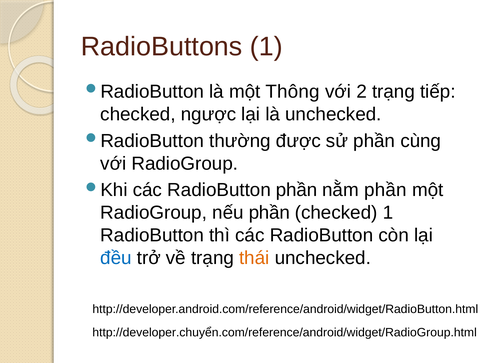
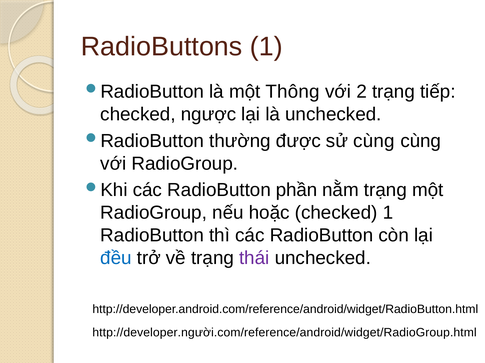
sử phần: phần -> cùng (374, 141)
nằm phần: phần -> trạng (385, 191)
nếu phần: phần -> hoặc (269, 213)
thái colour: orange -> purple (254, 258)
http://developer.chuyển.com/reference/android/widget/RadioGroup.html: http://developer.chuyển.com/reference/android/widget/RadioGroup.html -> http://developer.người.com/reference/android/widget/RadioGroup.html (285, 333)
